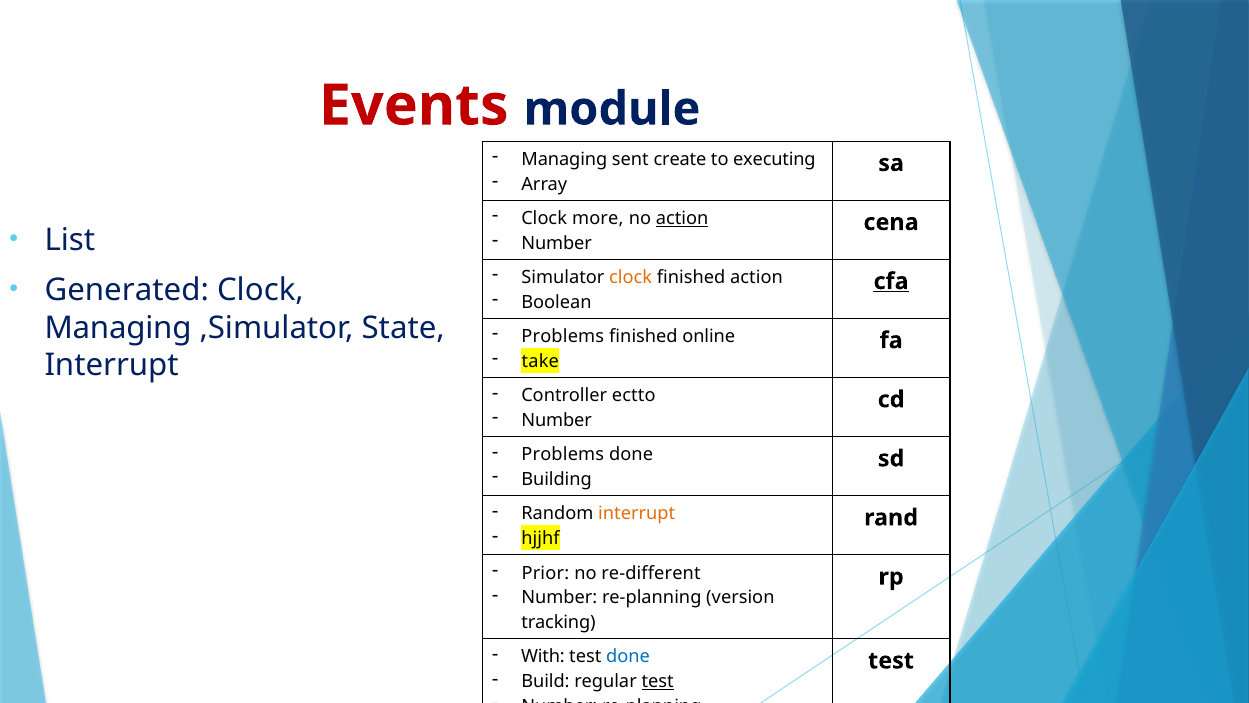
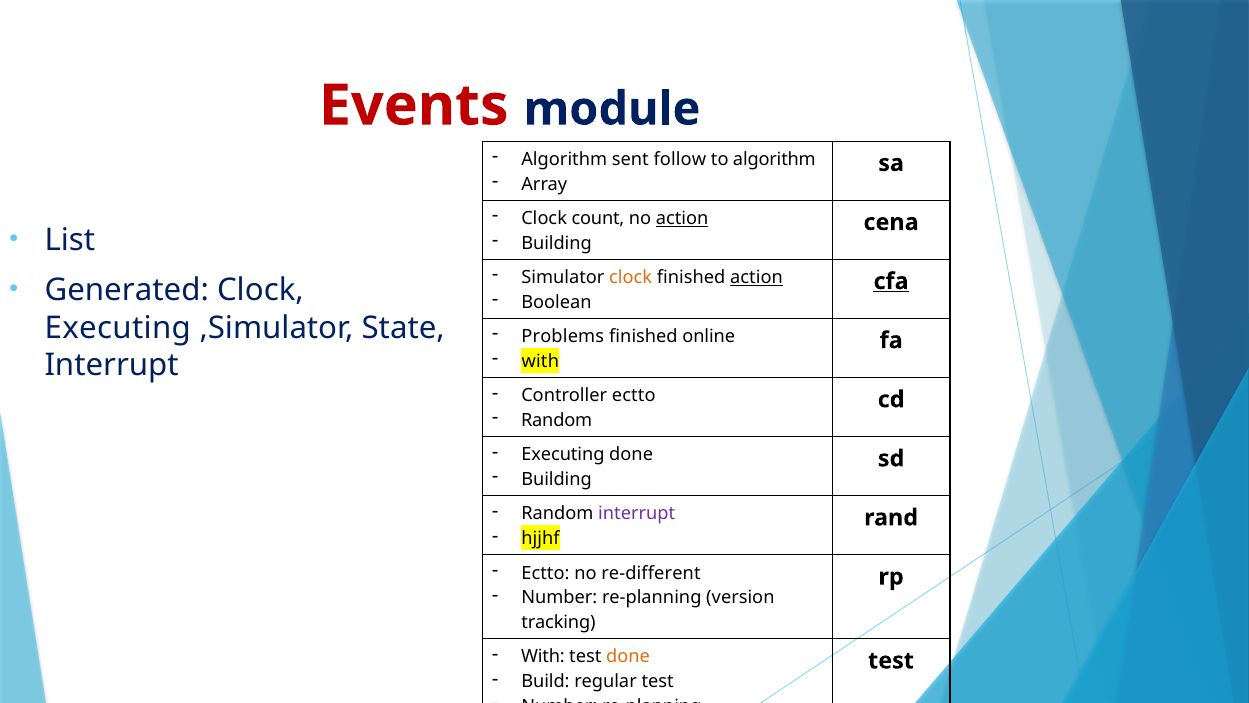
Managing: Managing -> Algorithm (564, 159)
create: create -> follow (680, 159)
to executing: executing -> algorithm (774, 159)
more: more -> count (598, 218)
Number: Number -> Building (557, 243)
action underline: none -> present (757, 277)
Managing: Managing -> Executing (118, 328)
take: take -> with (540, 361)
Number: Number -> Random (557, 420)
Problems: Problems -> Executing (563, 455)
interrupt colour: orange -> purple (637, 514)
Prior: Prior -> Ectto (545, 573)
done colour: blue -> orange (628, 657)
test underline: present -> none (658, 681)
